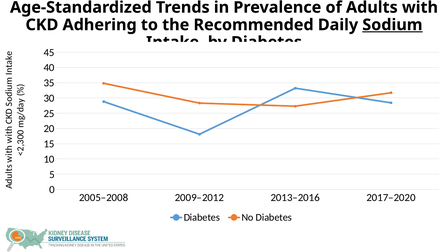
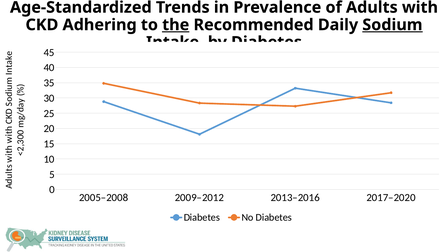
the underline: none -> present (176, 25)
